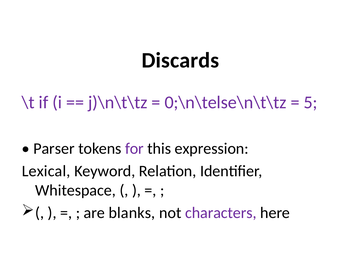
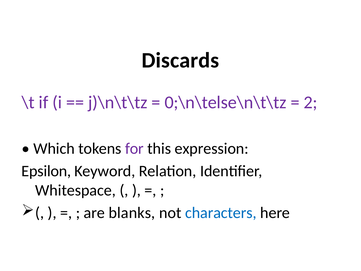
5: 5 -> 2 (311, 102)
Parser: Parser -> Which (54, 148)
Lexical: Lexical -> Epsilon (46, 171)
characters colour: purple -> blue (221, 213)
